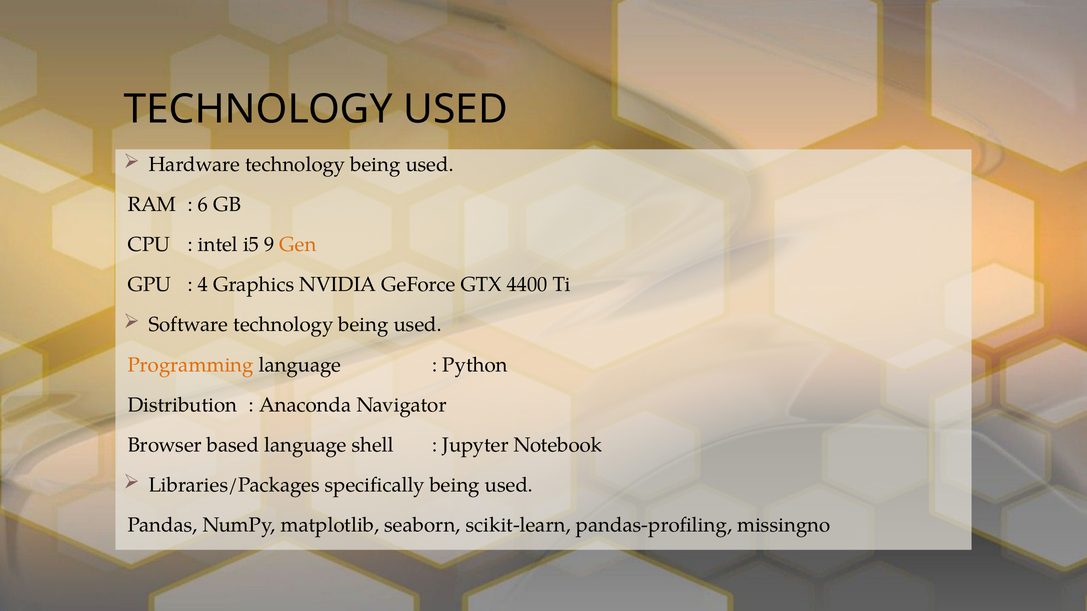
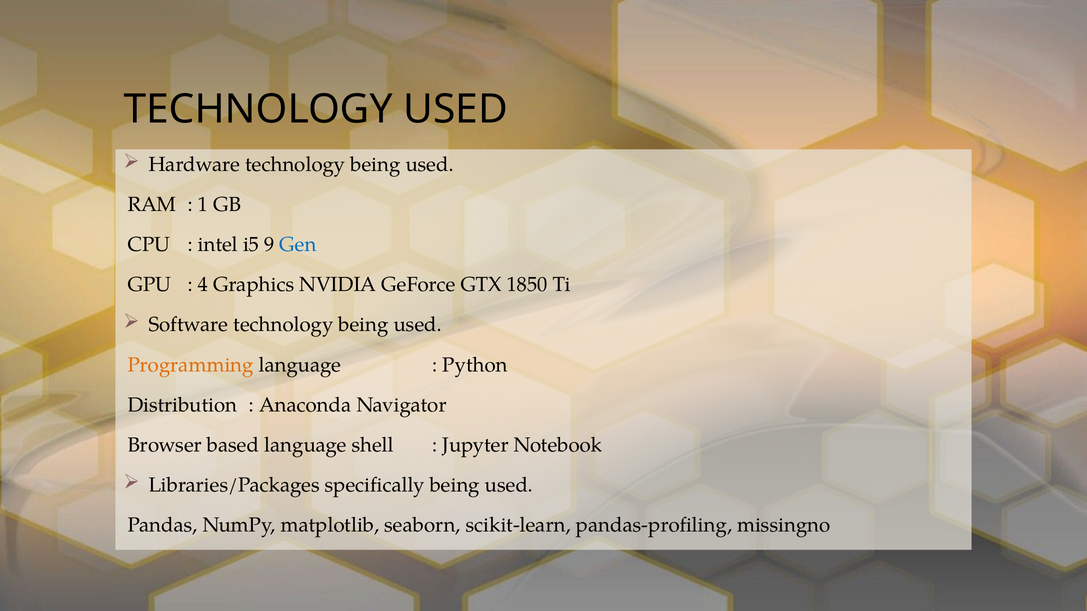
6: 6 -> 1 (203, 205)
Gen colour: orange -> blue (298, 245)
4400: 4400 -> 1850 (527, 285)
